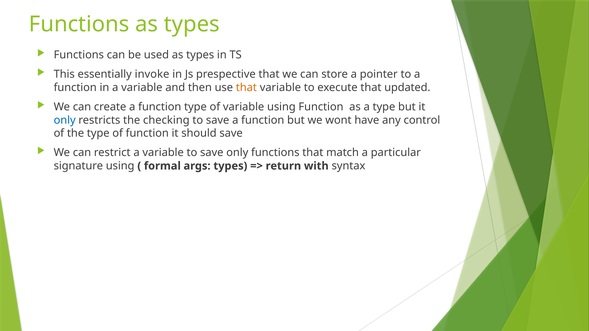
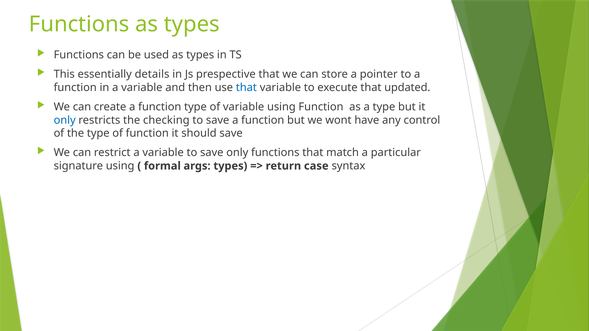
invoke: invoke -> details (152, 74)
that colour: orange -> blue (246, 88)
with: with -> case (316, 166)
